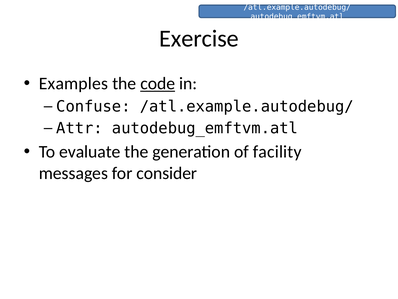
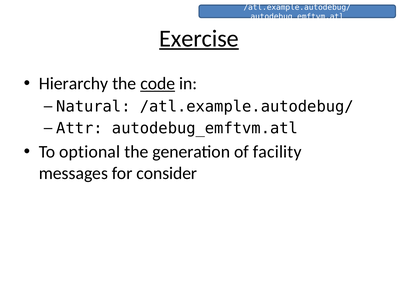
Exercise underline: none -> present (199, 39)
Examples: Examples -> Hierarchy (74, 83)
Confuse: Confuse -> Natural (93, 106)
evaluate: evaluate -> optional (90, 152)
